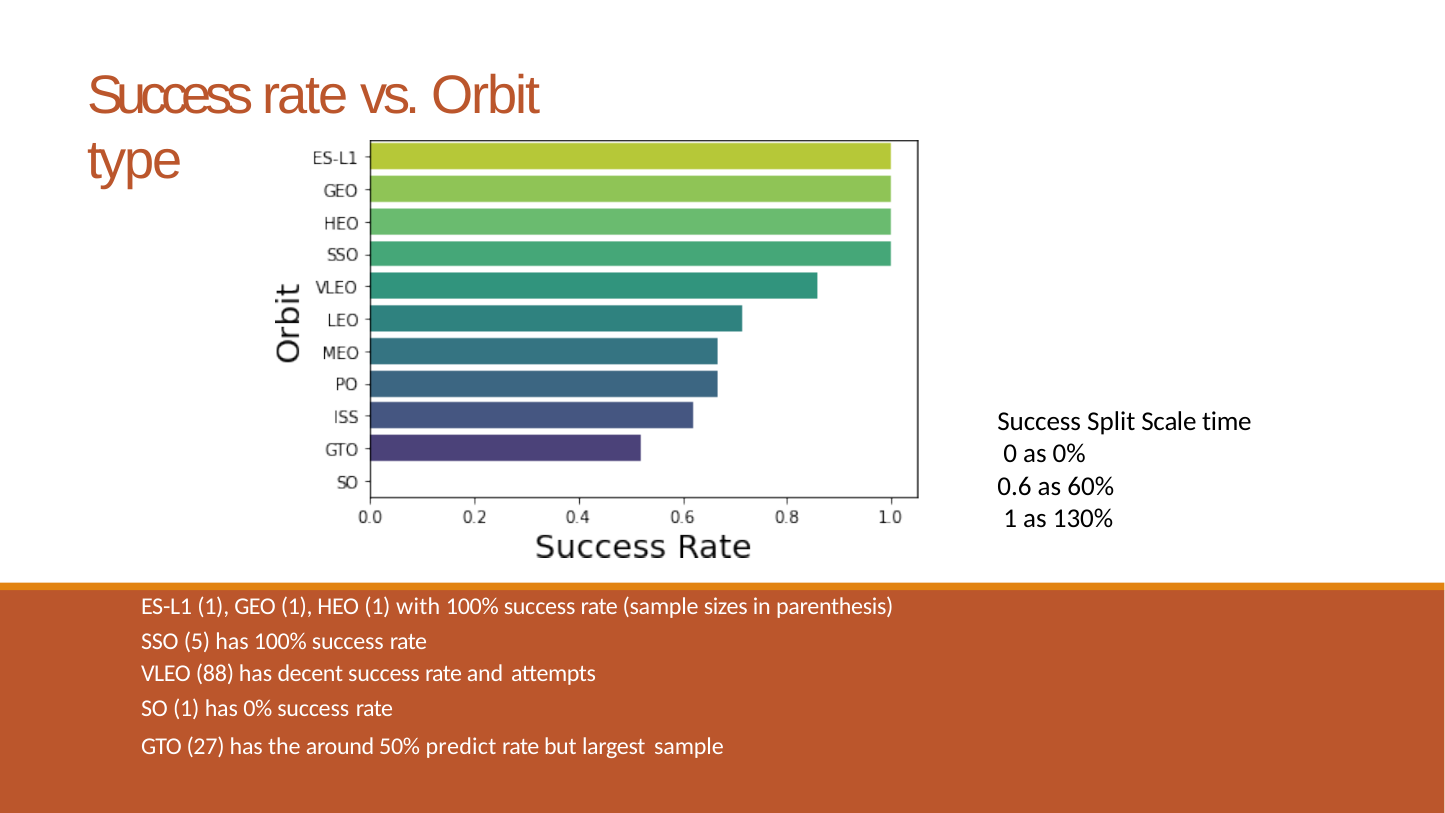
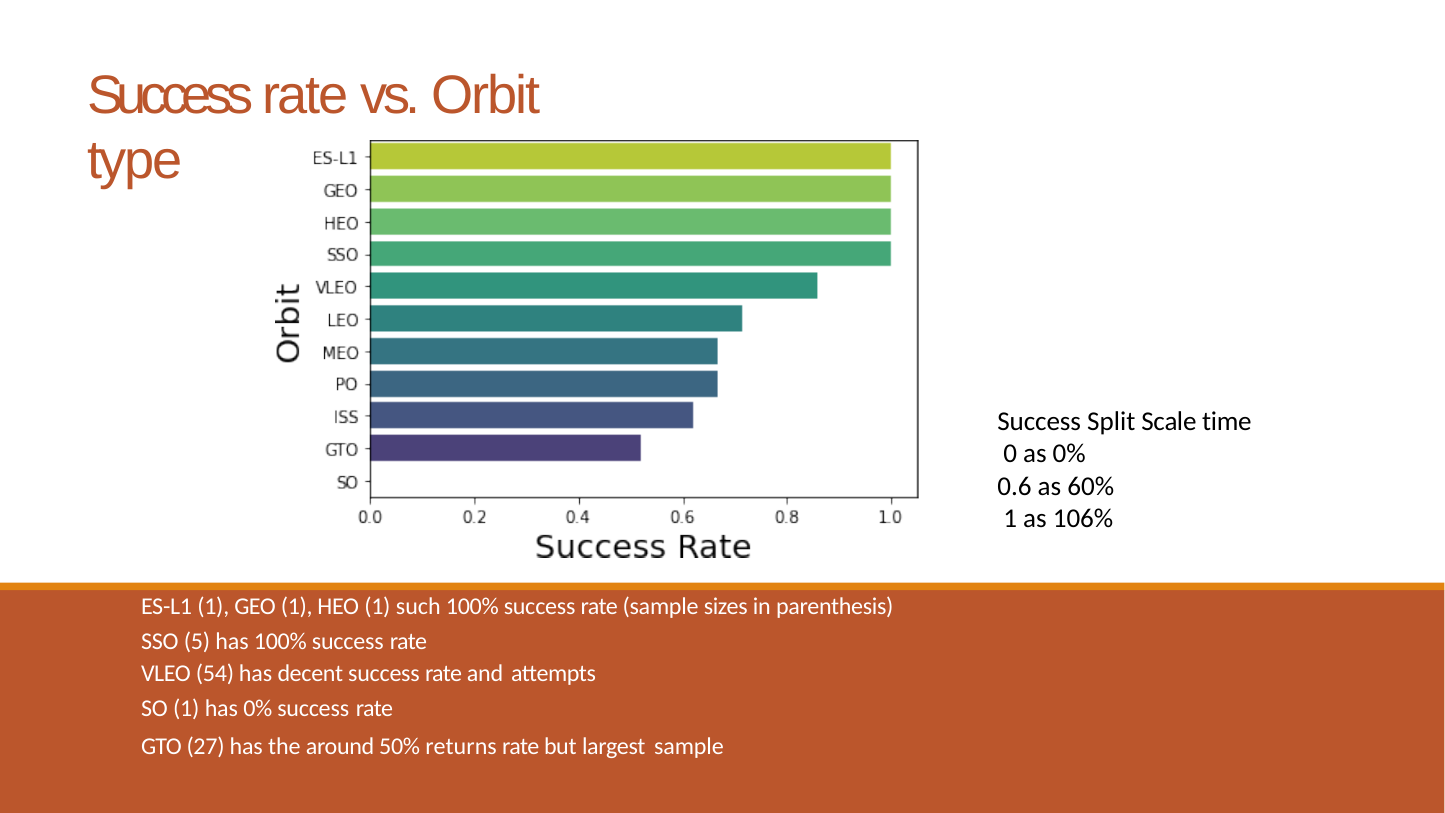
130%: 130% -> 106% (1083, 519)
with: with -> such (418, 606)
88: 88 -> 54 (215, 674)
predict: predict -> returns (461, 746)
